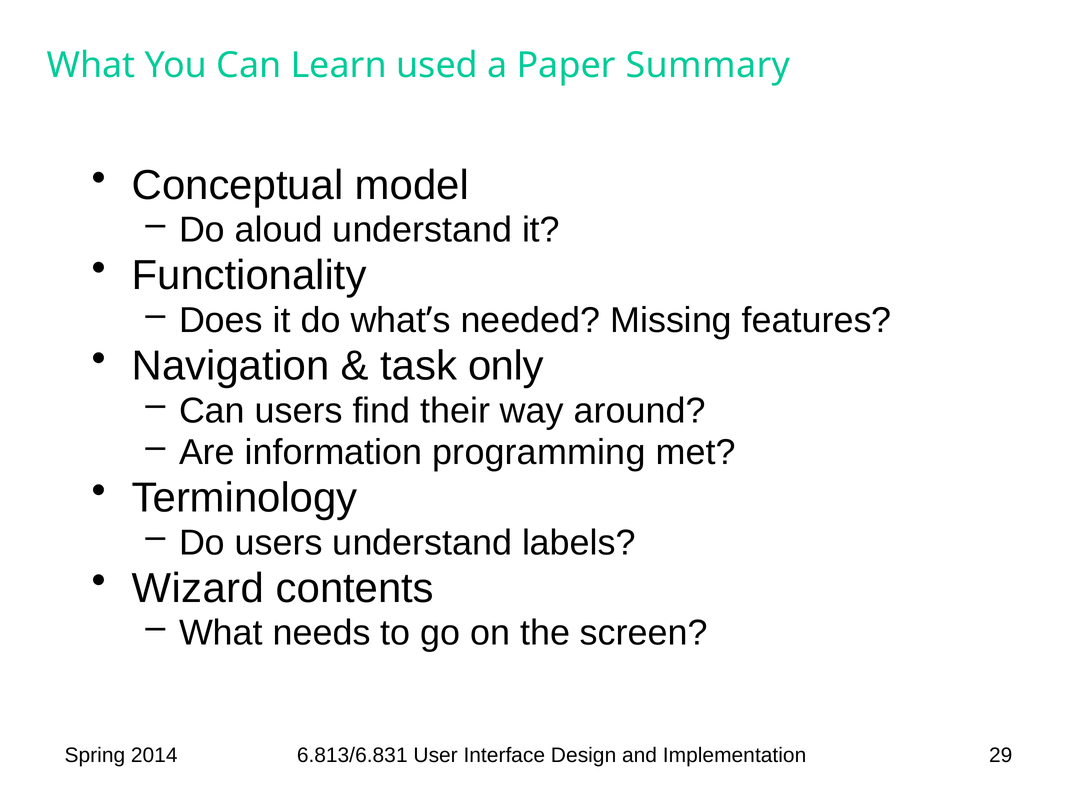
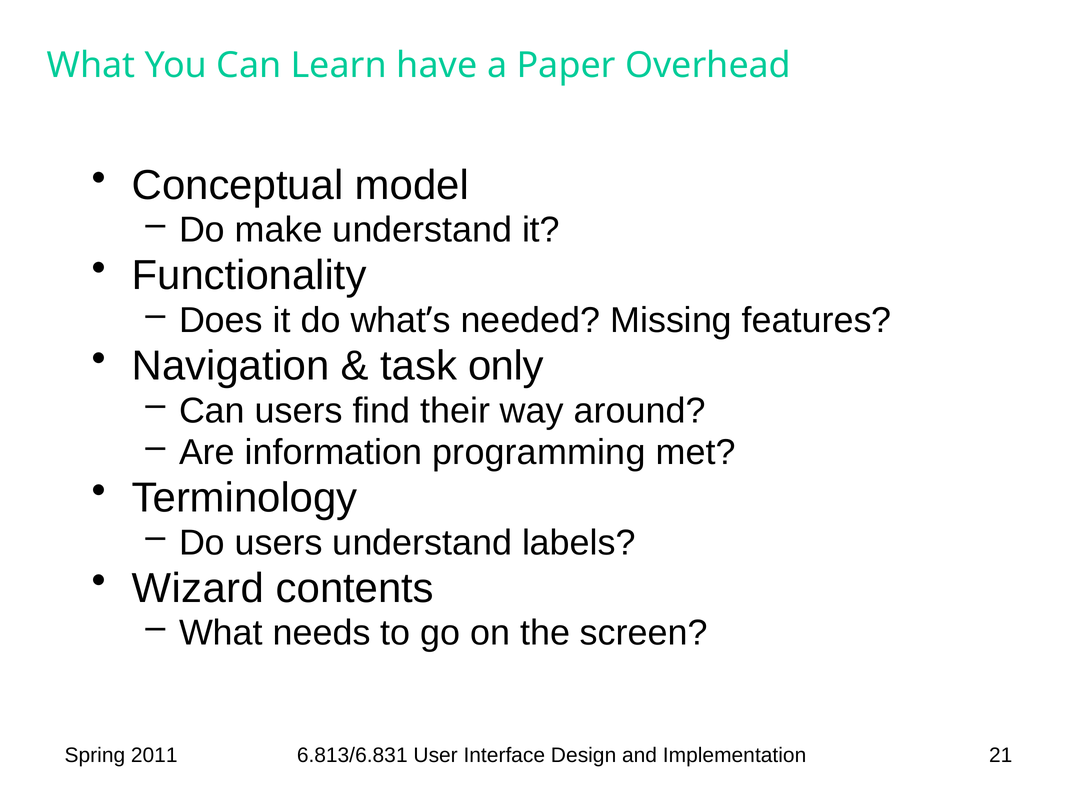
used: used -> have (437, 65)
Summary: Summary -> Overhead (708, 65)
aloud: aloud -> make (279, 230)
2014: 2014 -> 2011 (154, 755)
29: 29 -> 21 (1001, 755)
